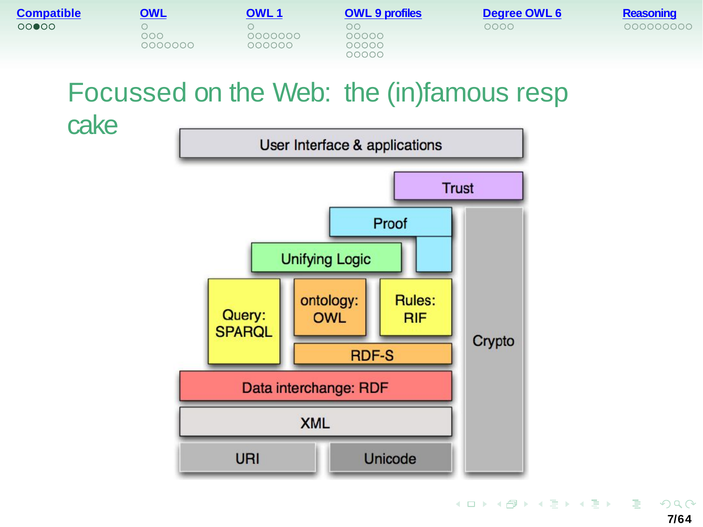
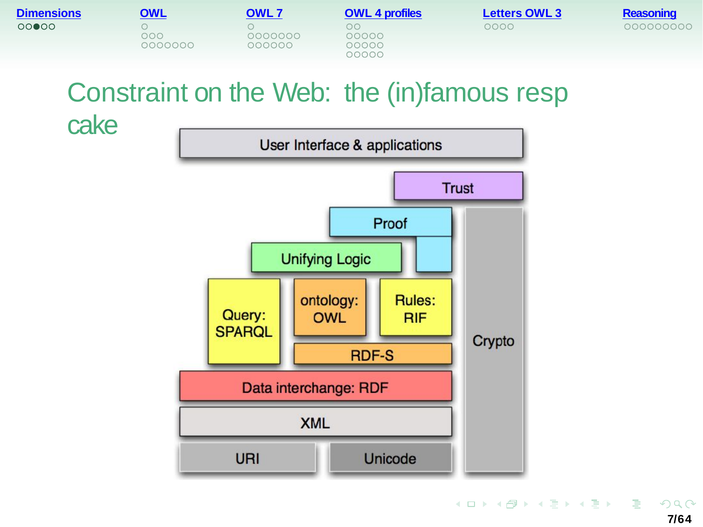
Compatible: Compatible -> Dimensions (49, 14)
1: 1 -> 7 (280, 14)
9: 9 -> 4 (378, 14)
Degree: Degree -> Letters (503, 14)
6: 6 -> 3 (558, 14)
Focussed: Focussed -> Constraint (128, 93)
